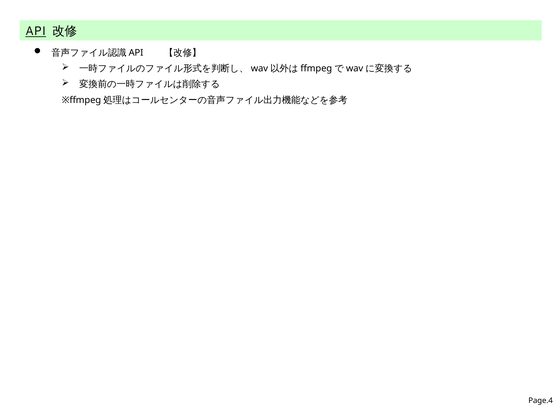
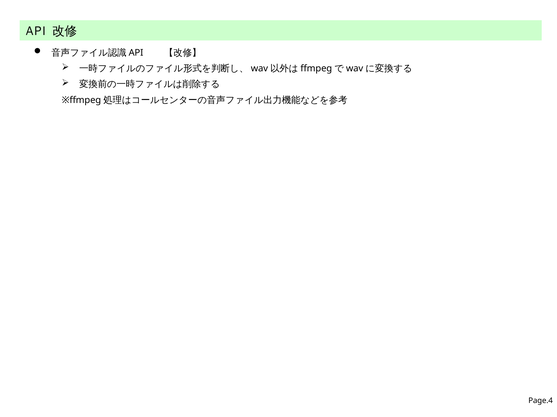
API underline: present -> none (36, 31)
